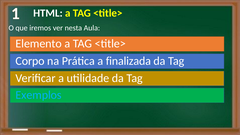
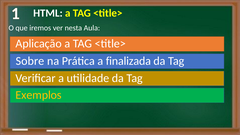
Elemento: Elemento -> Aplicação (39, 44)
Corpo: Corpo -> Sobre (30, 61)
Exemplos colour: light blue -> yellow (39, 95)
